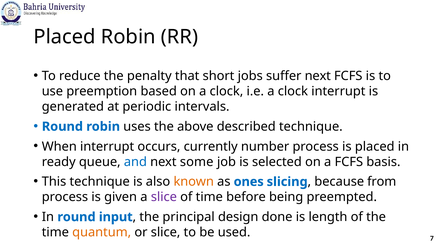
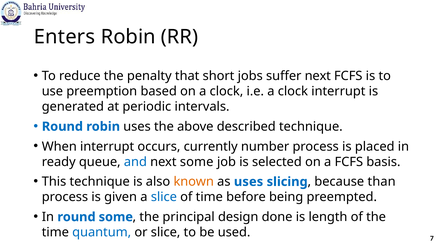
Placed: Placed -> Enters (64, 37)
as ones: ones -> uses (249, 182)
from: from -> than (382, 182)
slice colour: purple -> blue (164, 197)
round input: input -> some (116, 217)
quantum colour: orange -> blue (102, 233)
